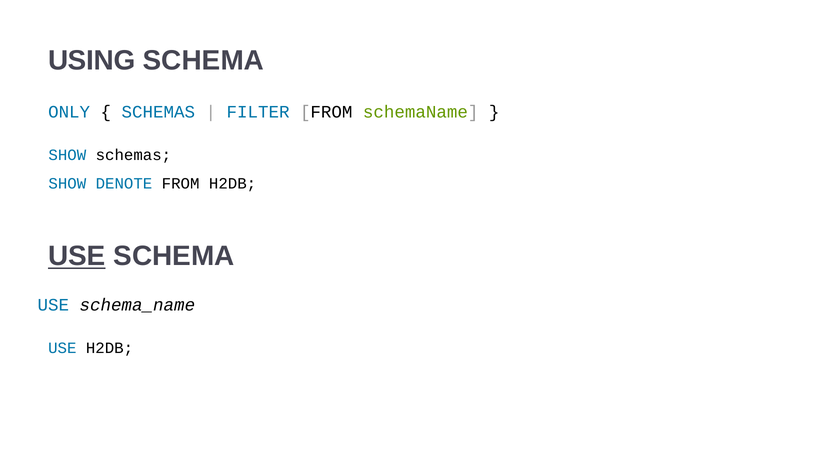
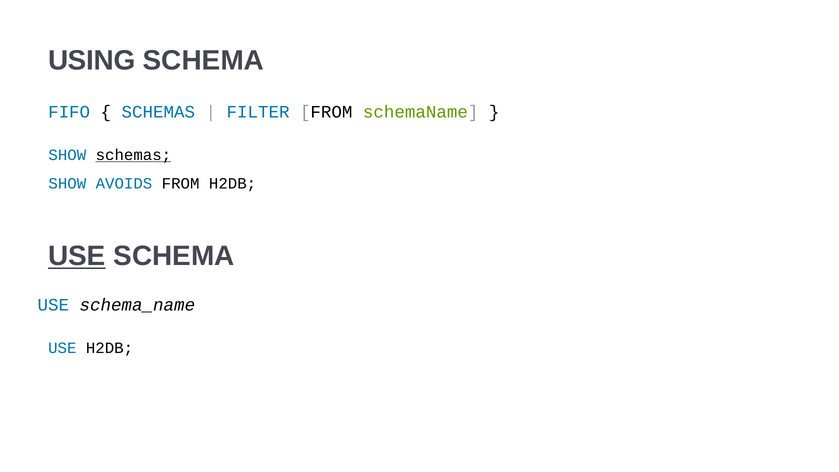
ONLY: ONLY -> FIFO (69, 112)
schemas underline: none -> present (133, 155)
DENOTE: DENOTE -> AVOIDS (124, 183)
